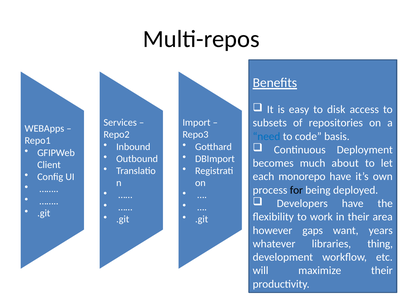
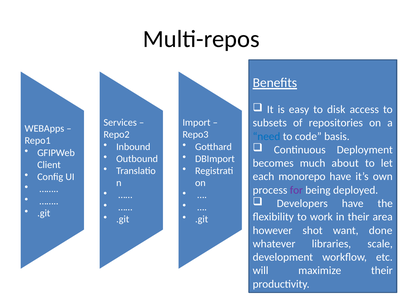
for colour: black -> purple (296, 190)
gaps: gaps -> shot (313, 231)
years: years -> done (381, 231)
thing: thing -> scale (380, 244)
